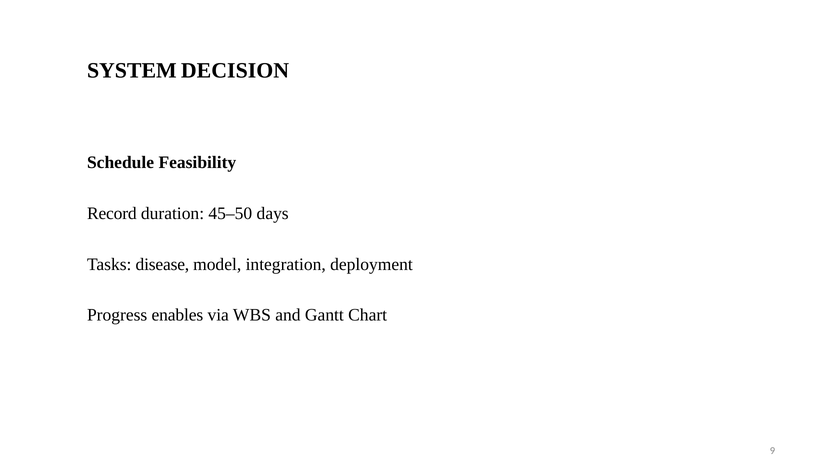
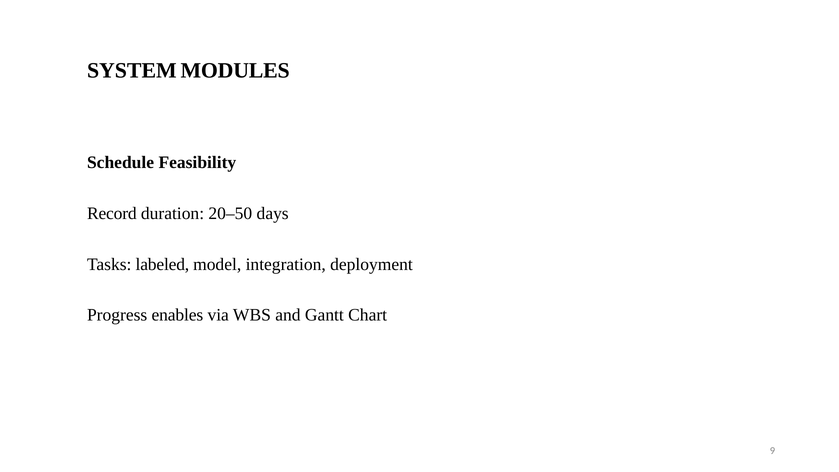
DECISION: DECISION -> MODULES (235, 71)
45–50: 45–50 -> 20–50 (230, 213)
disease: disease -> labeled (162, 264)
